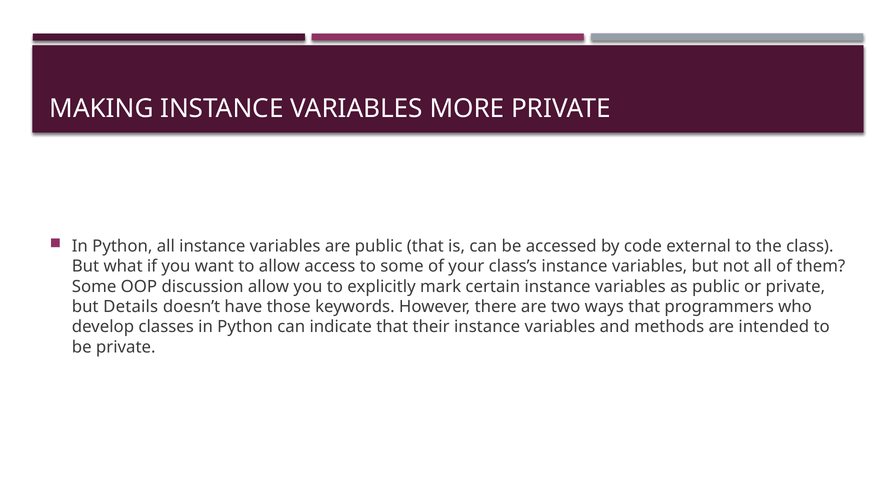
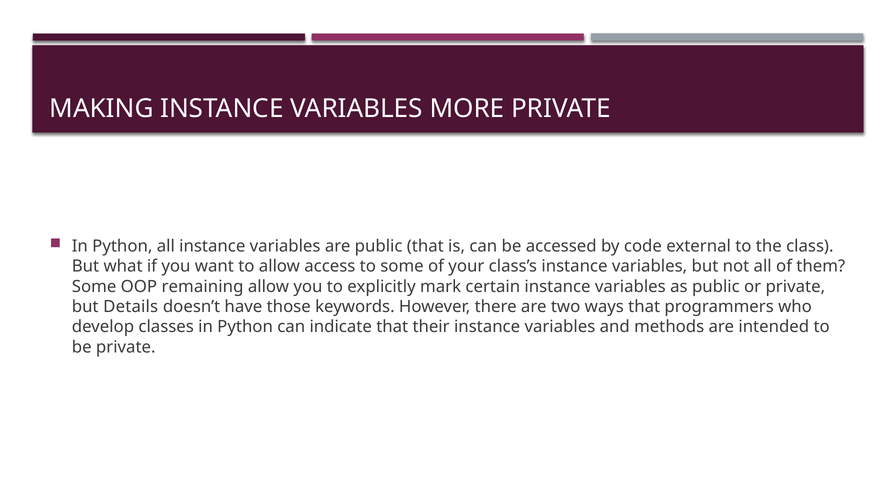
discussion: discussion -> remaining (202, 286)
